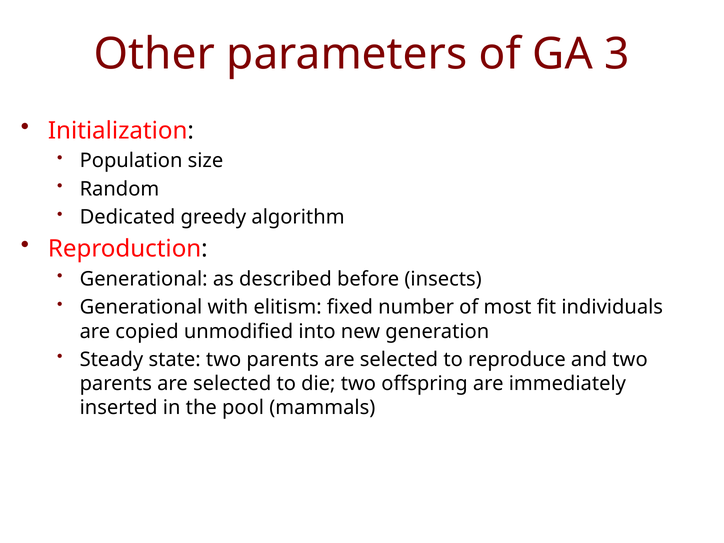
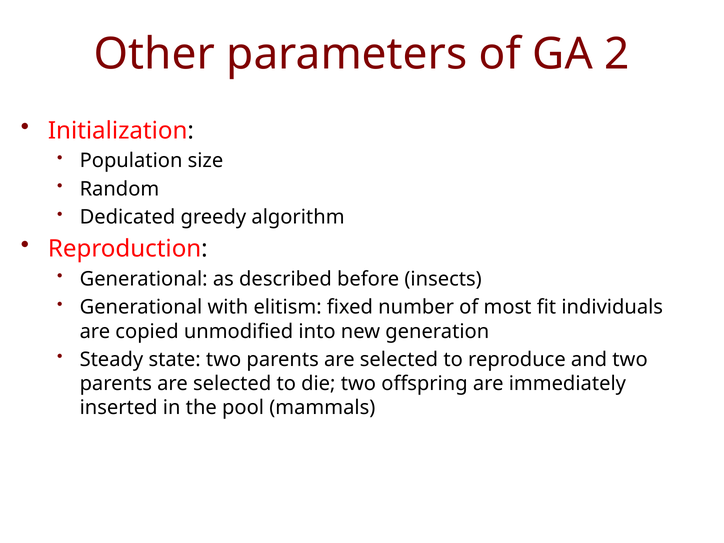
3: 3 -> 2 (617, 54)
